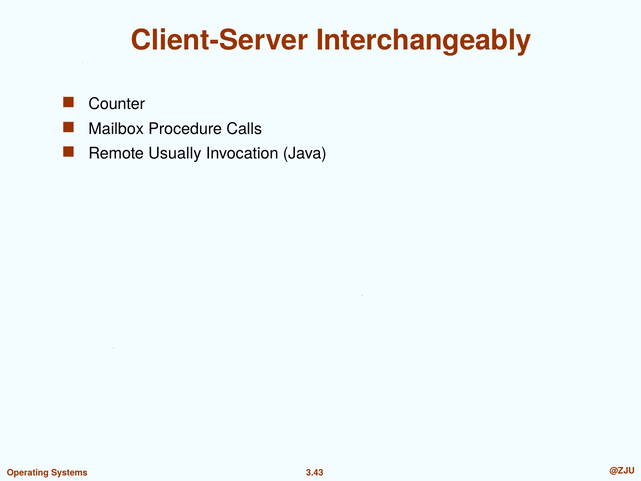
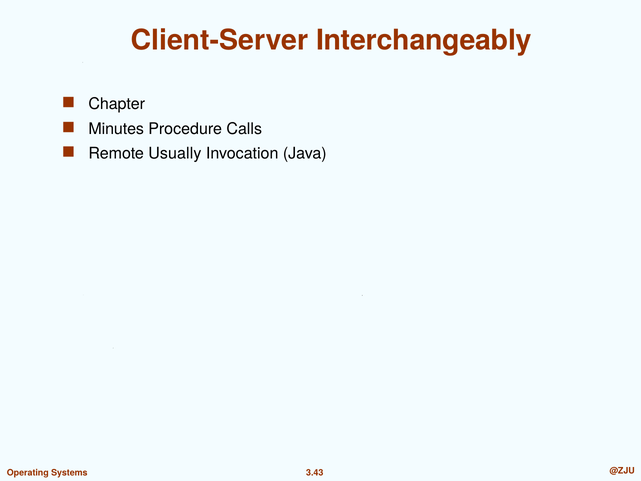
Counter: Counter -> Chapter (117, 104)
Mailbox: Mailbox -> Minutes (116, 129)
